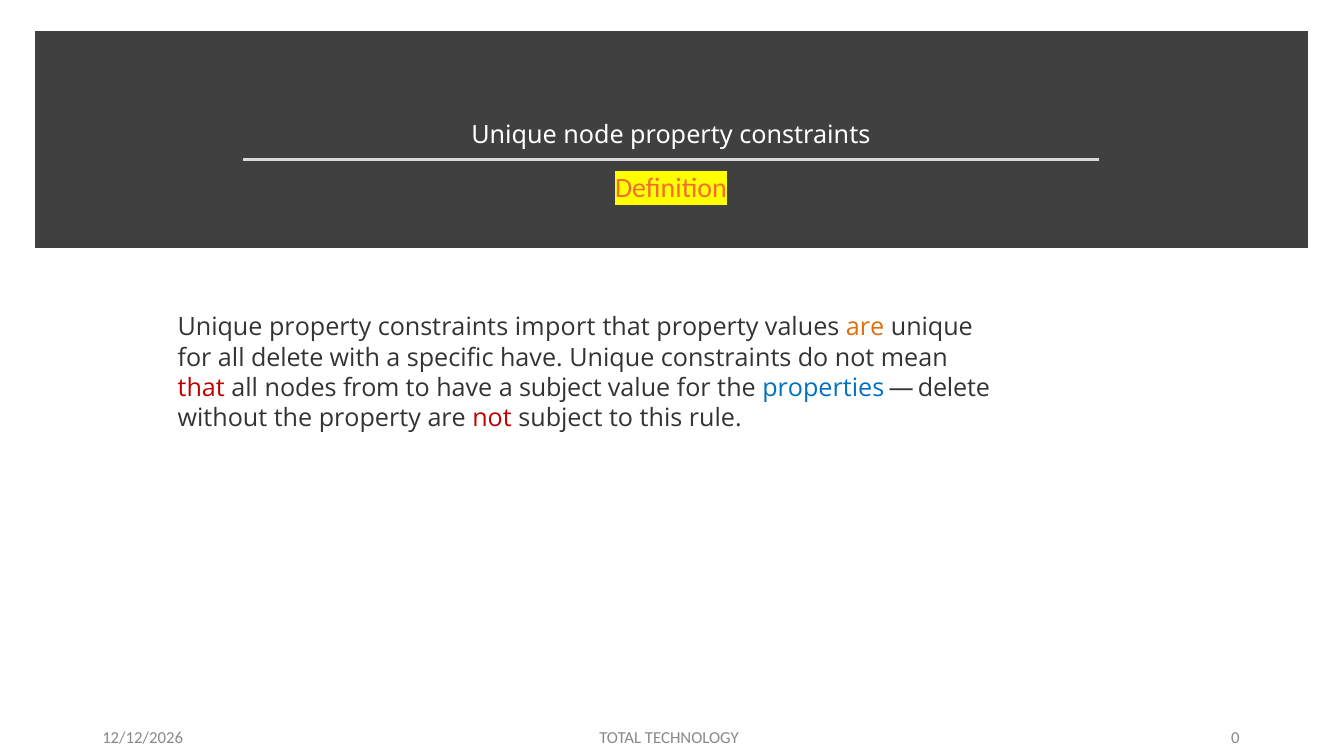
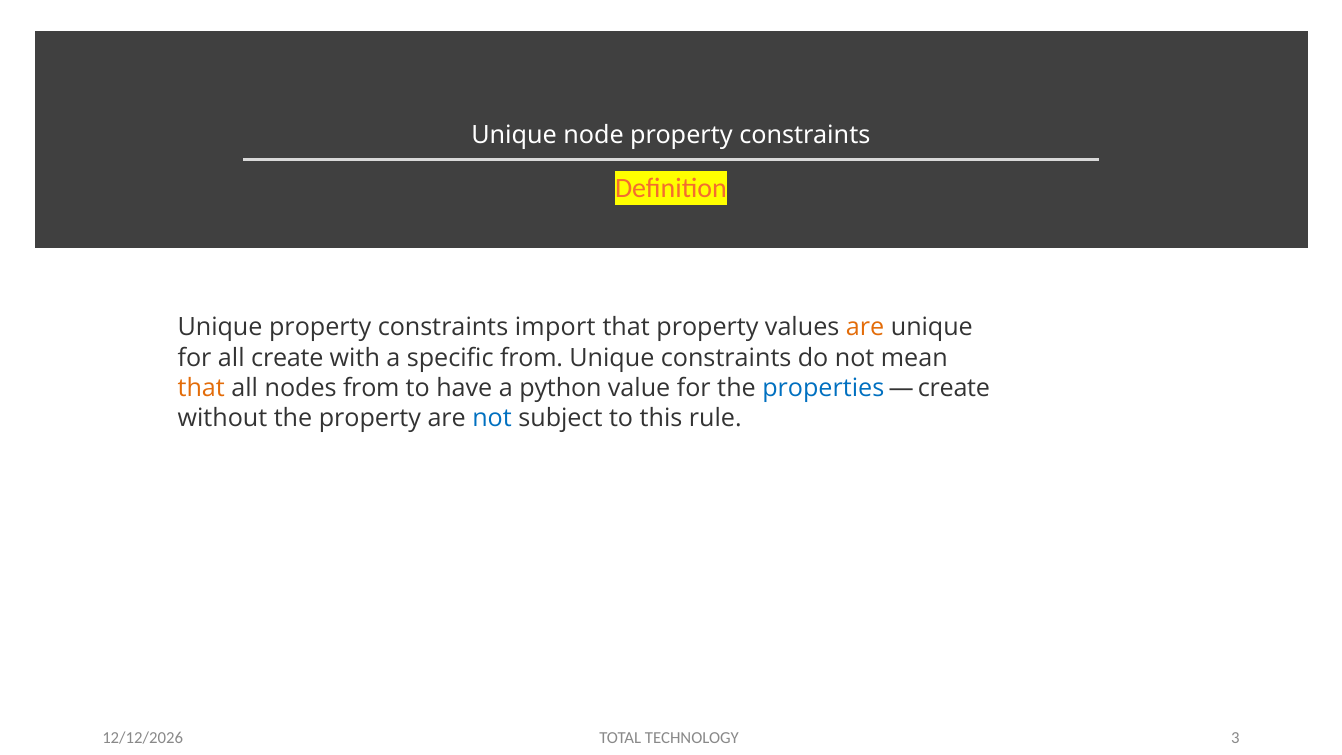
all delete: delete -> create (287, 358)
specific have: have -> from (531, 358)
that colour: red -> orange (201, 388)
a subject: subject -> python (560, 388)
delete: delete -> create (954, 388)
not colour: red -> blue (492, 418)
0: 0 -> 3 (1235, 738)
